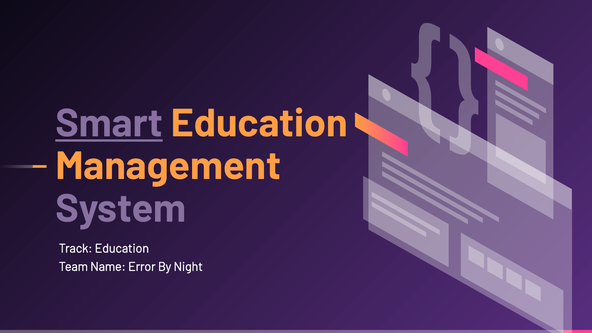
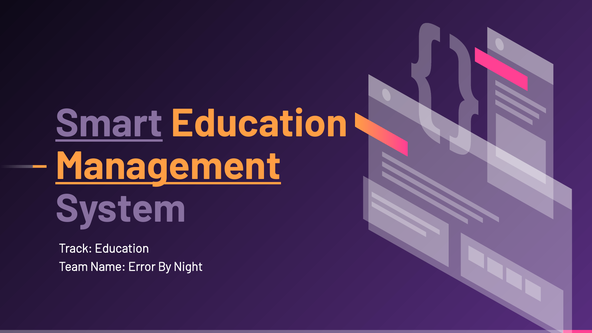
Management underline: none -> present (168, 166)
